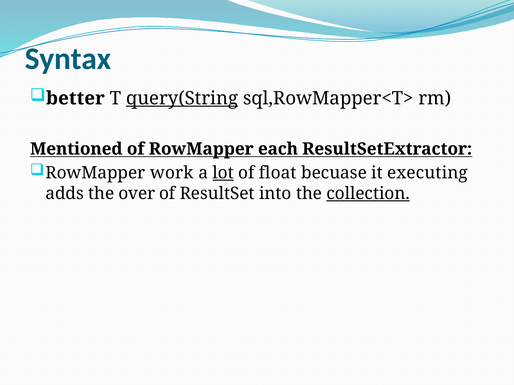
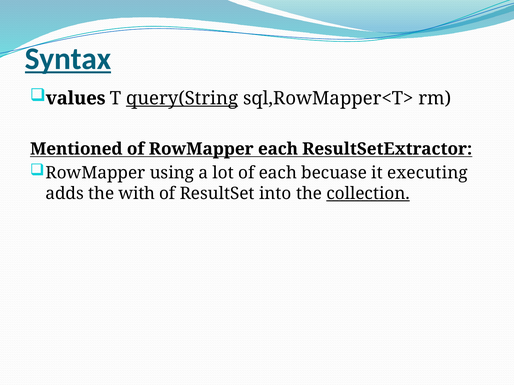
Syntax underline: none -> present (68, 59)
better: better -> values (76, 98)
work: work -> using (172, 173)
lot underline: present -> none (223, 173)
of float: float -> each (278, 173)
over: over -> with (137, 194)
